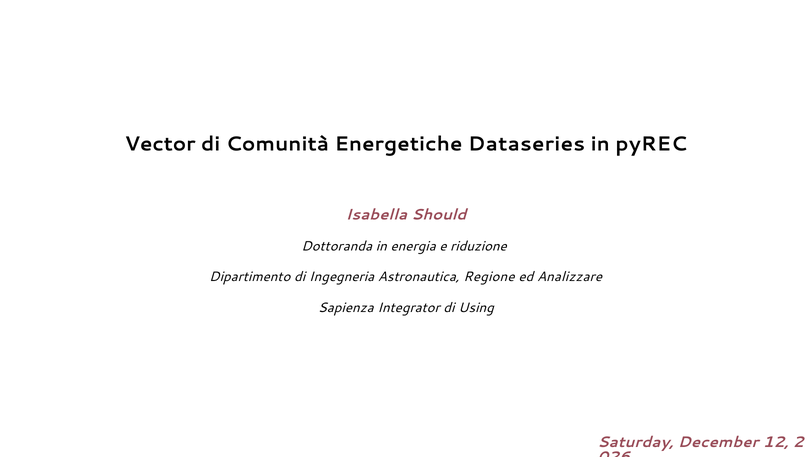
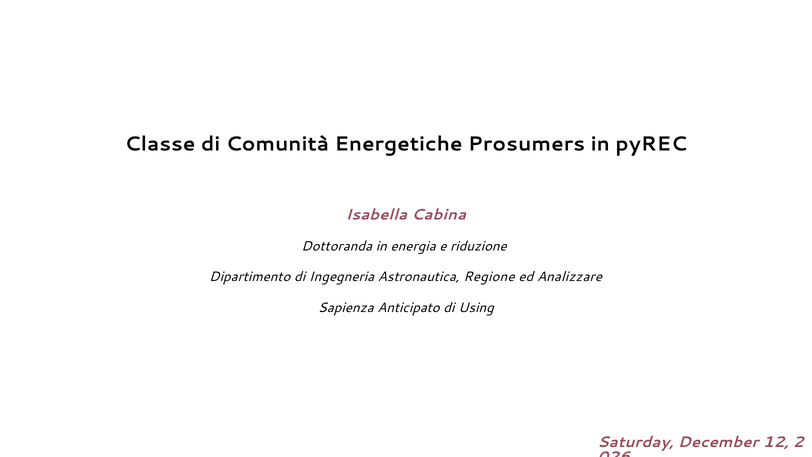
Vector: Vector -> Classe (160, 144)
Dataseries: Dataseries -> Prosumers (527, 144)
Should: Should -> Cabina (439, 214)
Integrator: Integrator -> Anticipato (409, 307)
